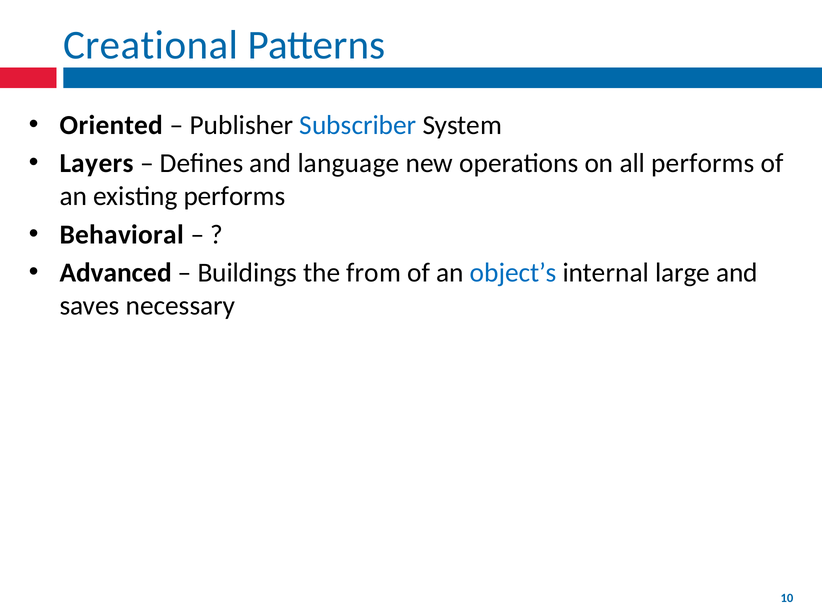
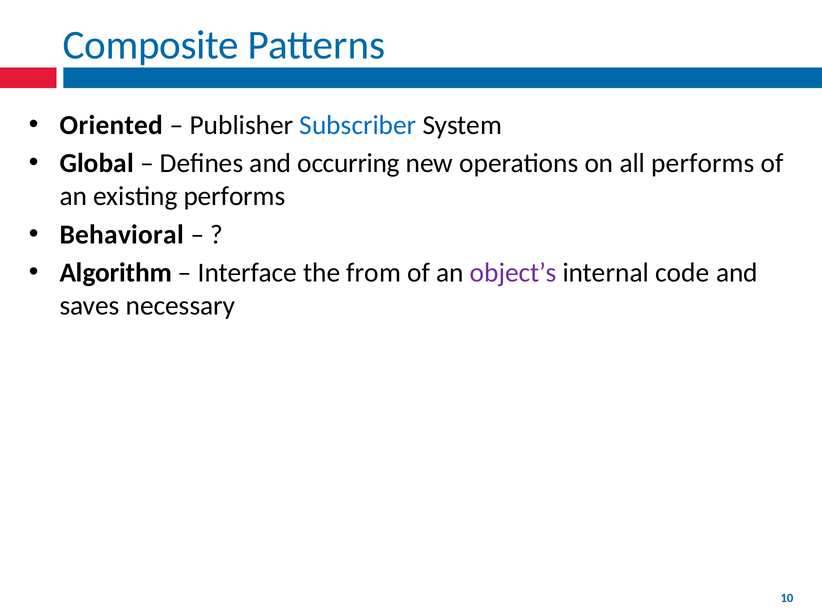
Creational: Creational -> Composite (151, 45)
Layers: Layers -> Global (97, 164)
language: language -> occurring (349, 164)
Advanced: Advanced -> Algorithm (116, 273)
Buildings: Buildings -> Interface (247, 273)
object’s colour: blue -> purple (513, 273)
large: large -> code (682, 273)
